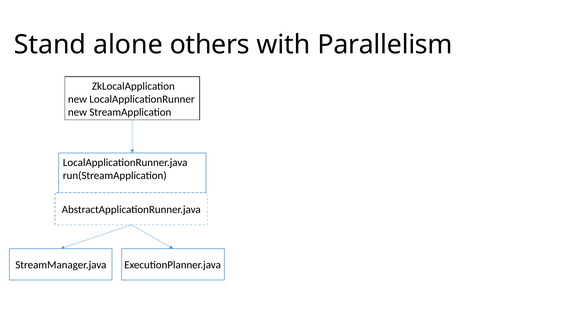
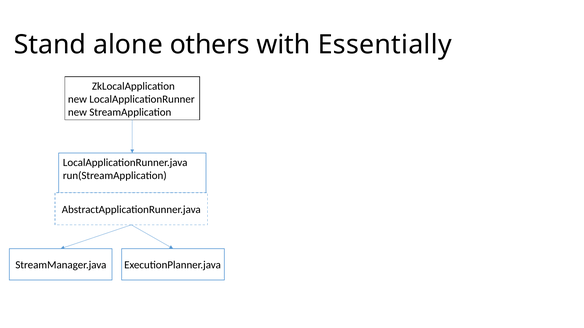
Parallelism: Parallelism -> Essentially (385, 45)
